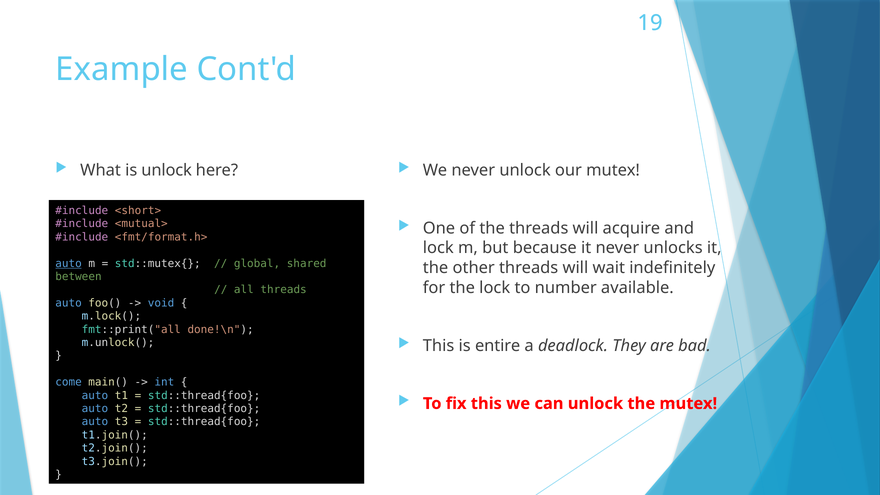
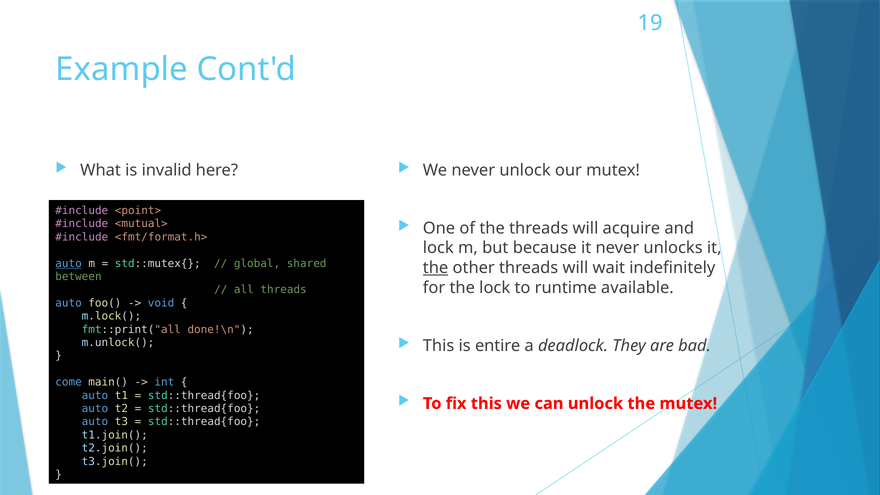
is unlock: unlock -> invalid (167, 170)
<short>: <short> -> <point> (138, 211)
the underline: none -> present (436, 268)
number: number -> runtime (566, 288)
